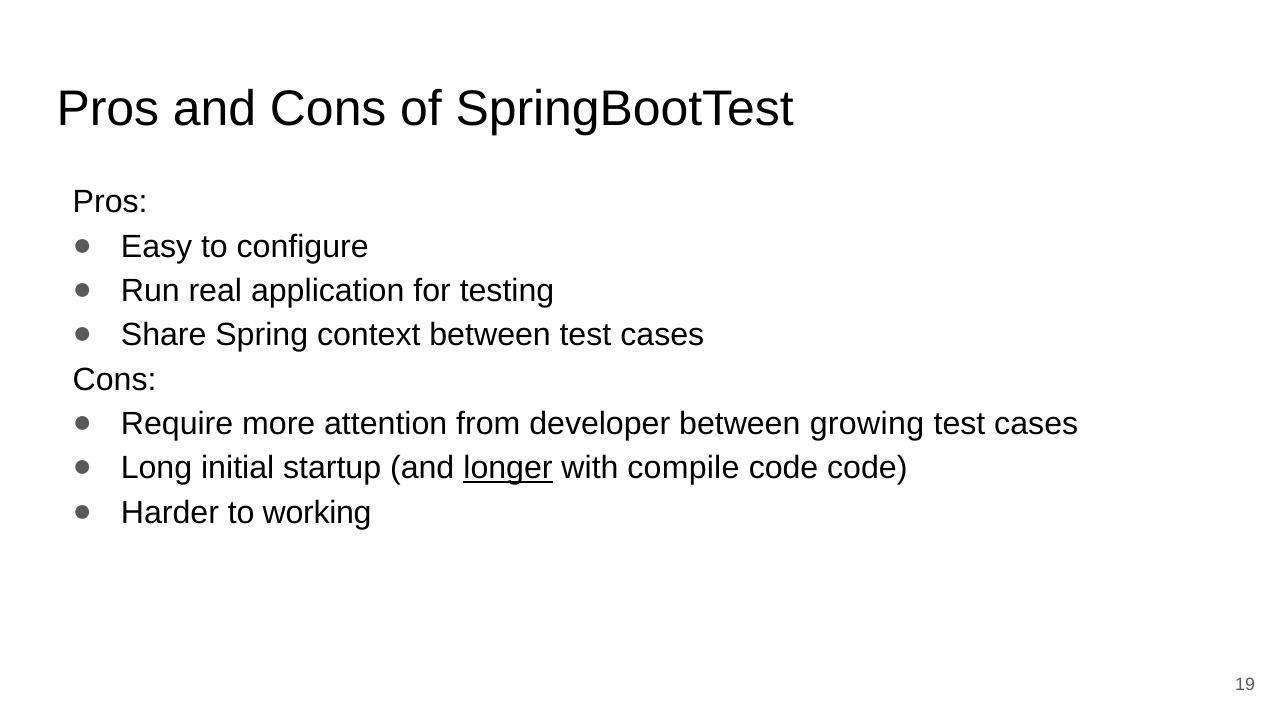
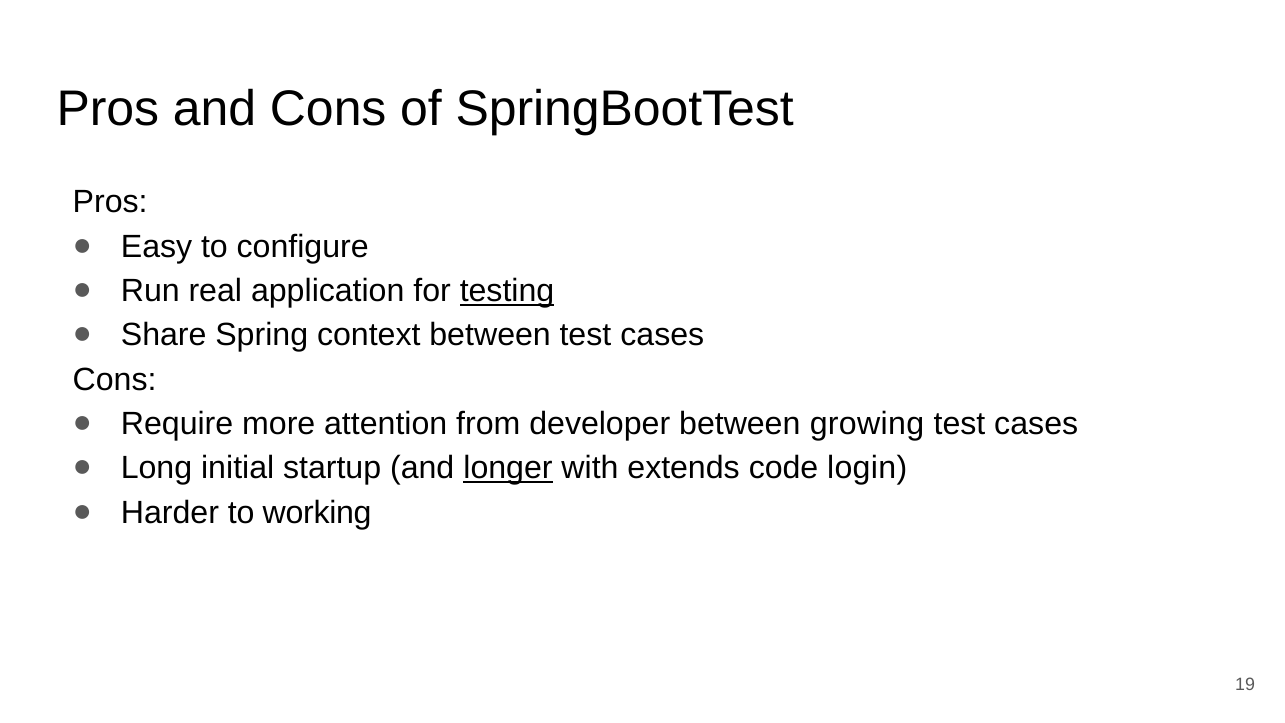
testing underline: none -> present (507, 291)
compile: compile -> extends (684, 468)
code code: code -> login (867, 468)
